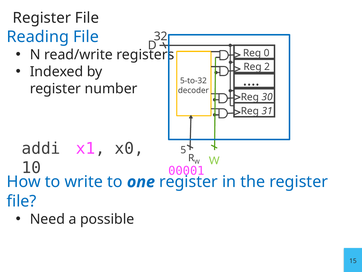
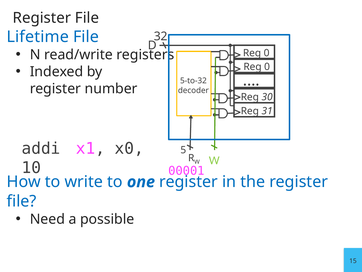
Reading: Reading -> Lifetime (38, 37)
2: 2 -> 0 (267, 67)
